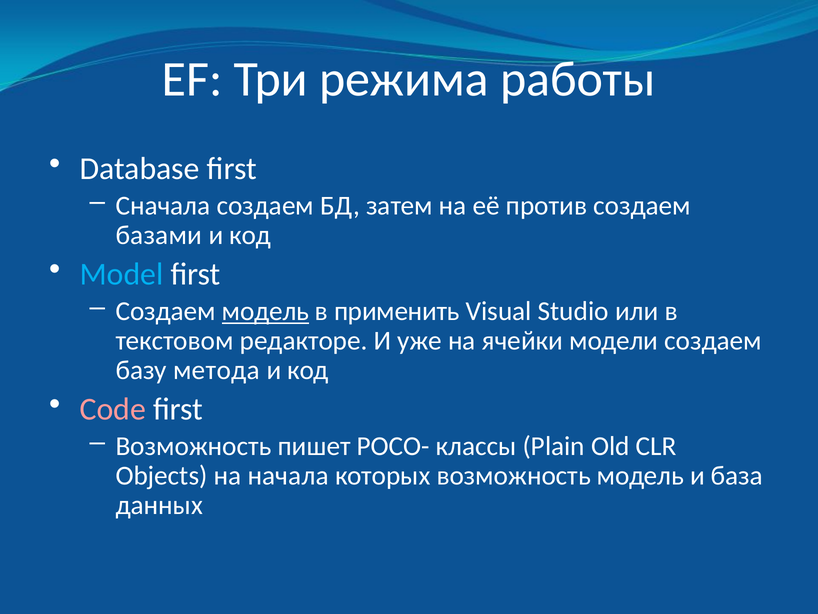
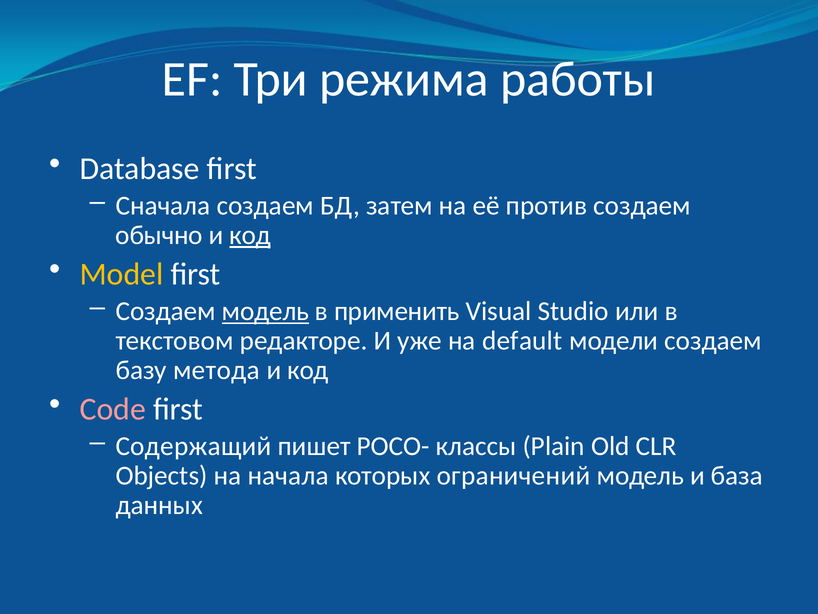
базами: базами -> обычно (159, 235)
код underline: none -> present (250, 235)
Model colour: light blue -> yellow (122, 274)
ячейки: ячейки -> default (522, 341)
Возможность: Возможность -> Содержащий (193, 446)
которых возможность: возможность -> ограничений (514, 475)
